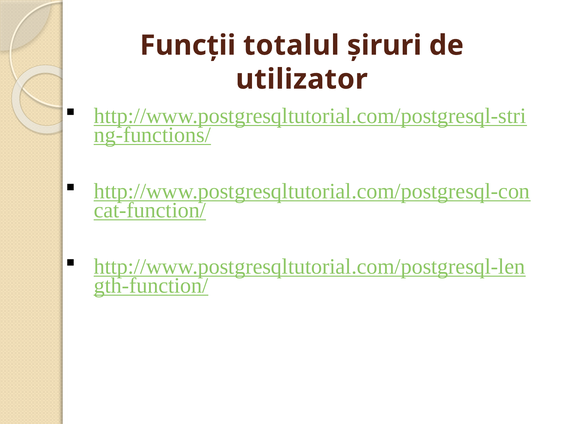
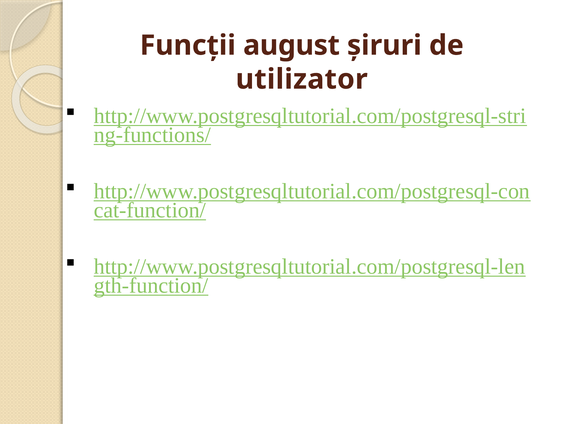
totalul: totalul -> august (292, 45)
